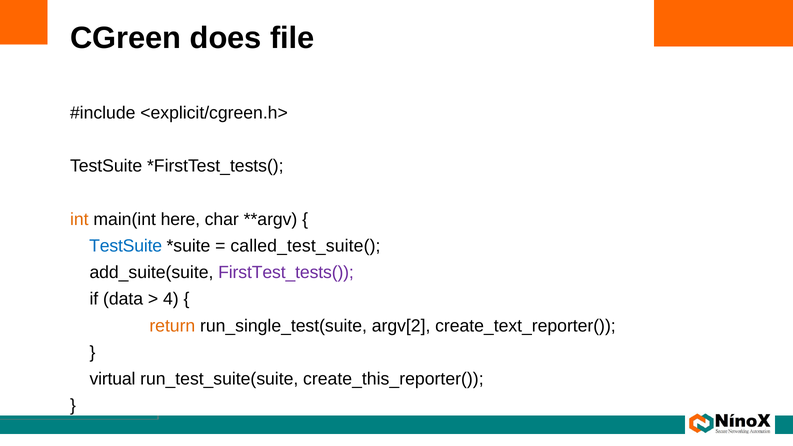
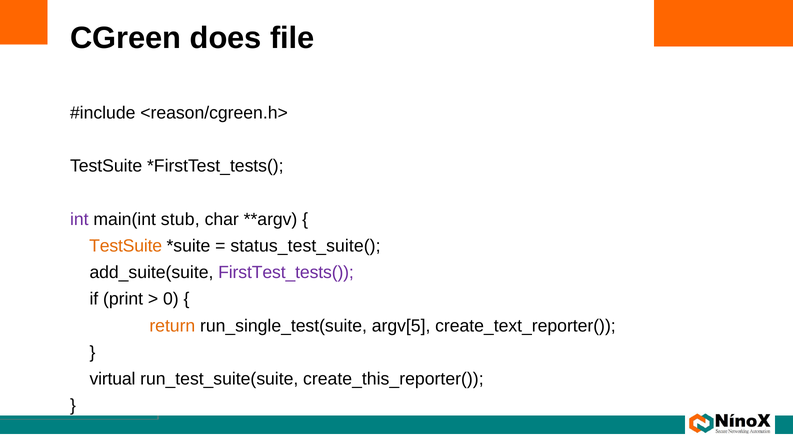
<explicit/cgreen.h>: <explicit/cgreen.h> -> <reason/cgreen.h> (214, 113)
int colour: orange -> purple (79, 219)
here: here -> stub (180, 219)
TestSuite colour: blue -> orange (126, 246)
called_test_suite(: called_test_suite( -> status_test_suite( (305, 246)
data: data -> print (123, 299)
4: 4 -> 0 (171, 299)
argv[2: argv[2 -> argv[5 (401, 326)
